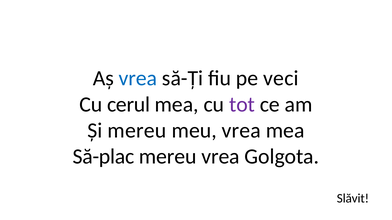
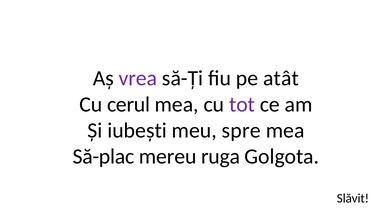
vrea colour: blue -> purple (138, 78)
veci: veci -> atât (281, 78)
Și mereu: mereu -> iubești (137, 131)
meu vrea: vrea -> spre (241, 131)
mereu vrea: vrea -> ruga (221, 157)
